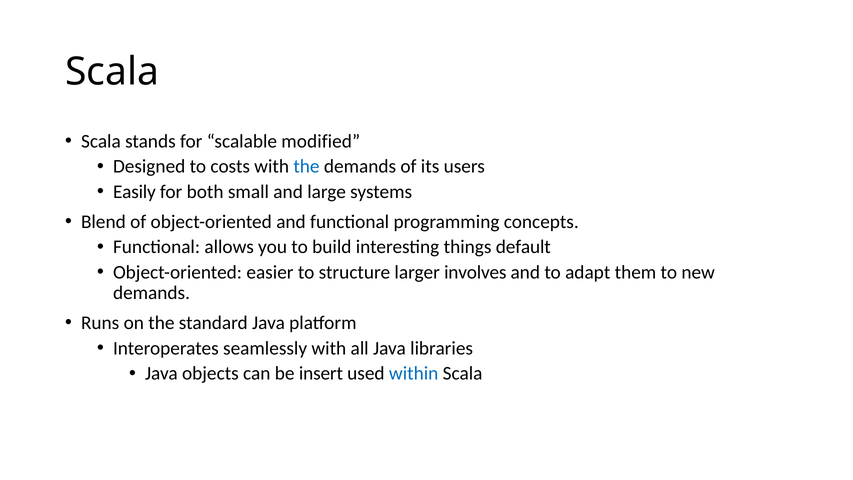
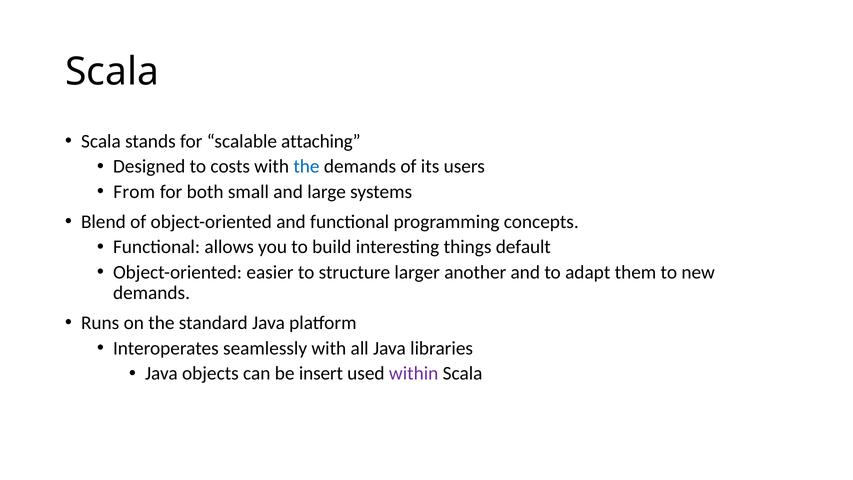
modified: modified -> attaching (321, 141)
Easily: Easily -> From (134, 192)
involves: involves -> another (475, 272)
within colour: blue -> purple (414, 373)
